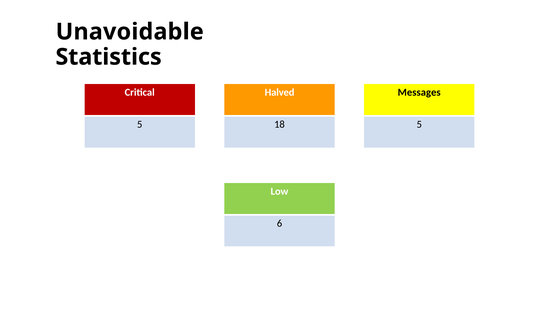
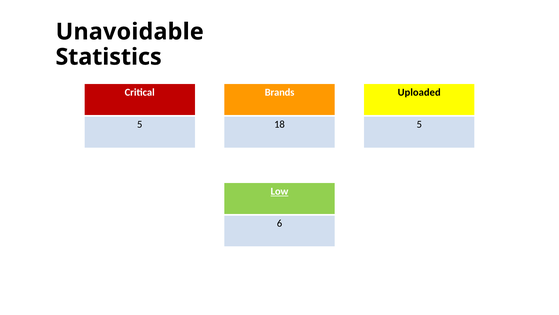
Halved: Halved -> Brands (280, 92)
Messages: Messages -> Uploaded (419, 92)
Low underline: none -> present (280, 191)
